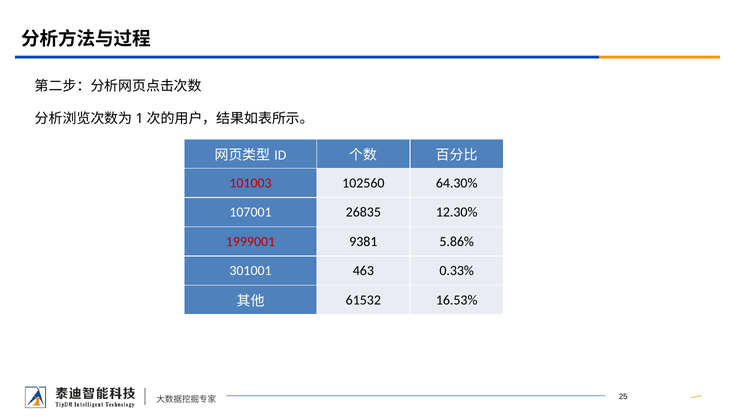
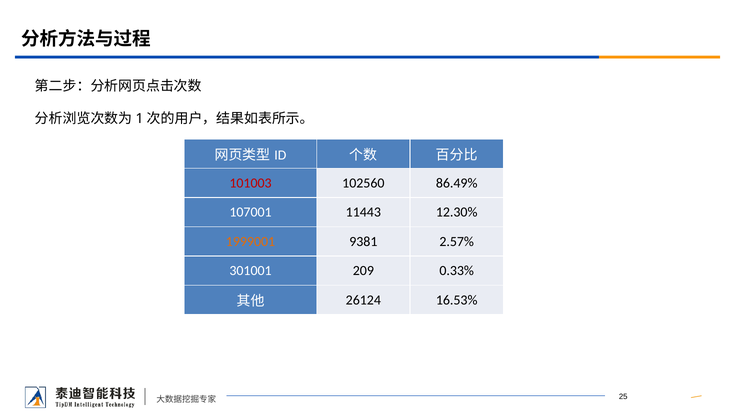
64.30%: 64.30% -> 86.49% (457, 183)
26835: 26835 -> 11443 (363, 213)
1999001 colour: red -> orange (251, 242)
5.86%: 5.86% -> 2.57% (457, 242)
463: 463 -> 209 (363, 271)
61532: 61532 -> 26124 (363, 300)
